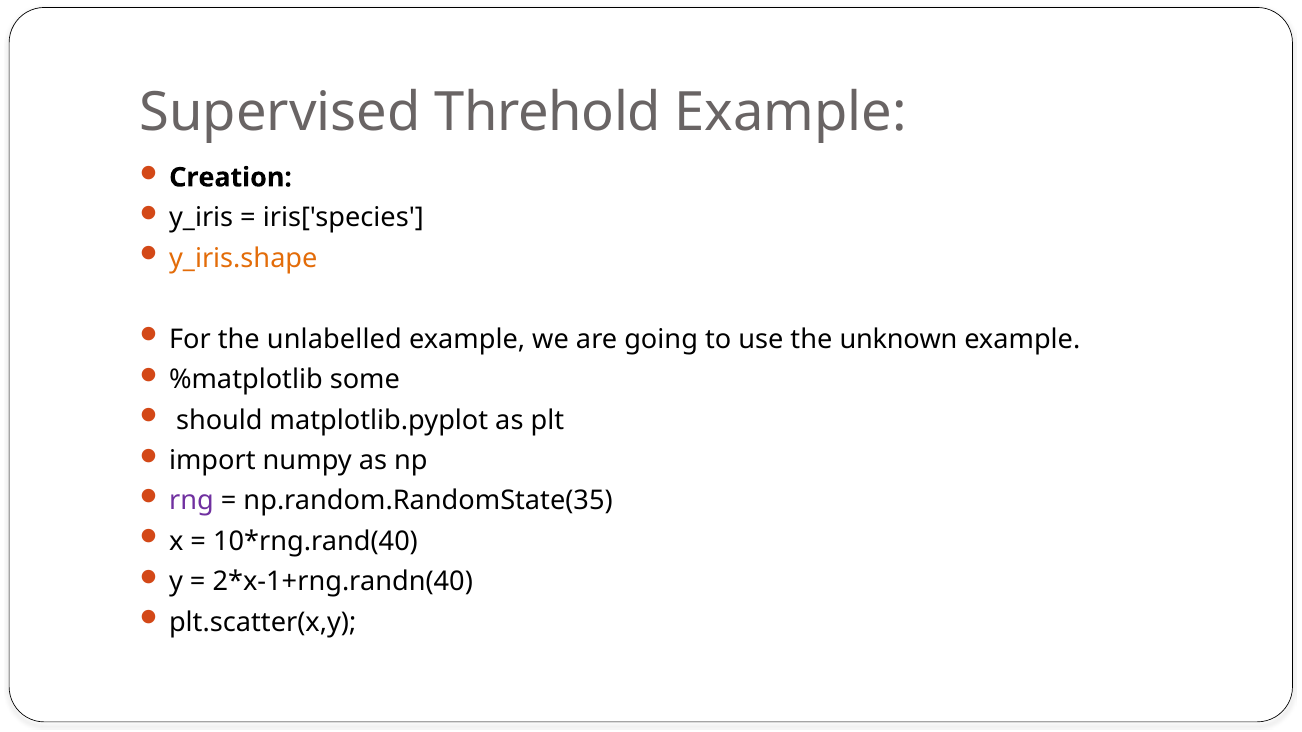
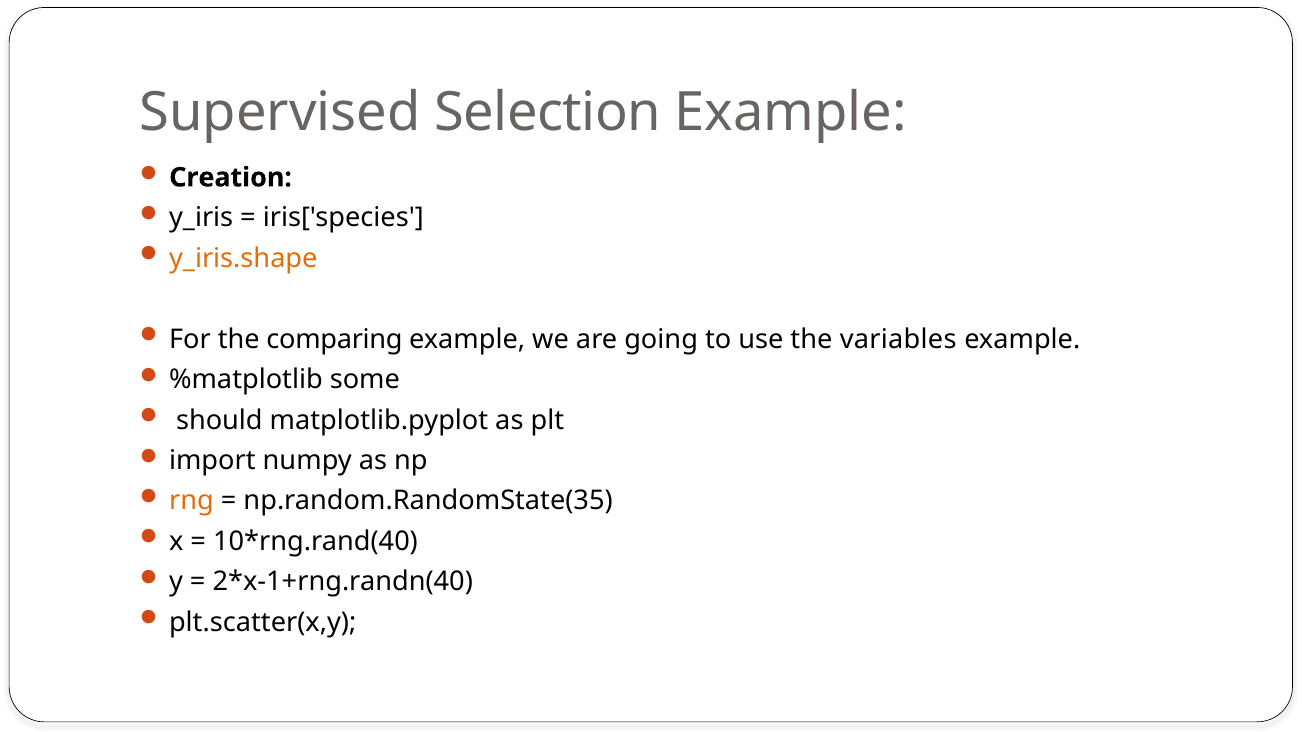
Threhold: Threhold -> Selection (548, 113)
unlabelled: unlabelled -> comparing (335, 339)
unknown: unknown -> variables (898, 339)
rng colour: purple -> orange (191, 501)
